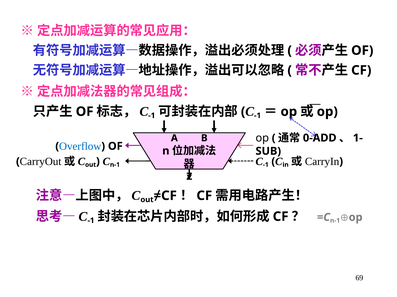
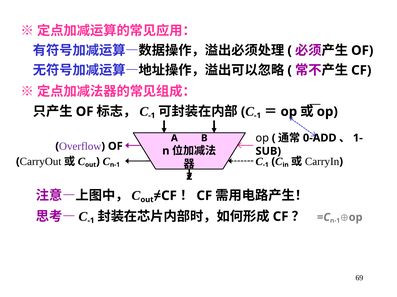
Overflow colour: blue -> purple (80, 147)
